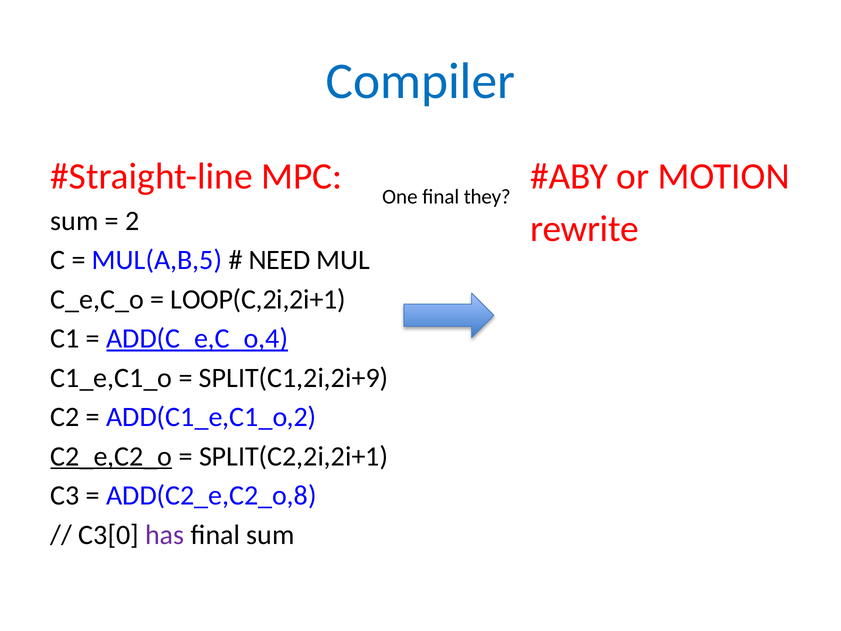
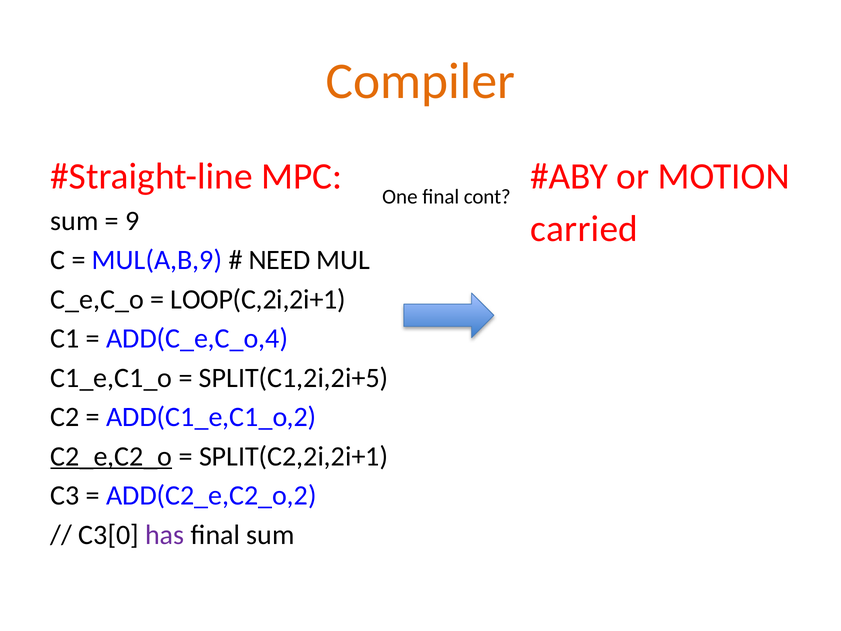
Compiler colour: blue -> orange (420, 81)
they: they -> cont (487, 197)
2: 2 -> 9 (132, 221)
rewrite: rewrite -> carried (584, 229)
MUL(A,B,5: MUL(A,B,5 -> MUL(A,B,9 (157, 260)
ADD(C_e,C_o,4 underline: present -> none (197, 338)
SPLIT(C1,2i,2i+9: SPLIT(C1,2i,2i+9 -> SPLIT(C1,2i,2i+5 (294, 378)
ADD(C2_e,C2_o,8: ADD(C2_e,C2_o,8 -> ADD(C2_e,C2_o,2 (211, 495)
